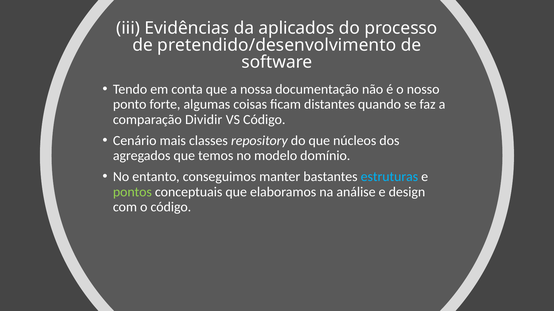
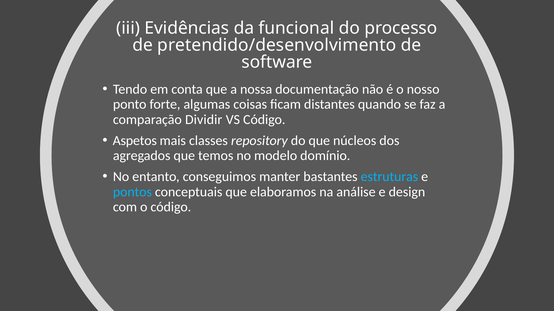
aplicados: aplicados -> funcional (296, 28)
Cenário: Cenário -> Aspetos (135, 141)
pontos colour: light green -> light blue (132, 192)
